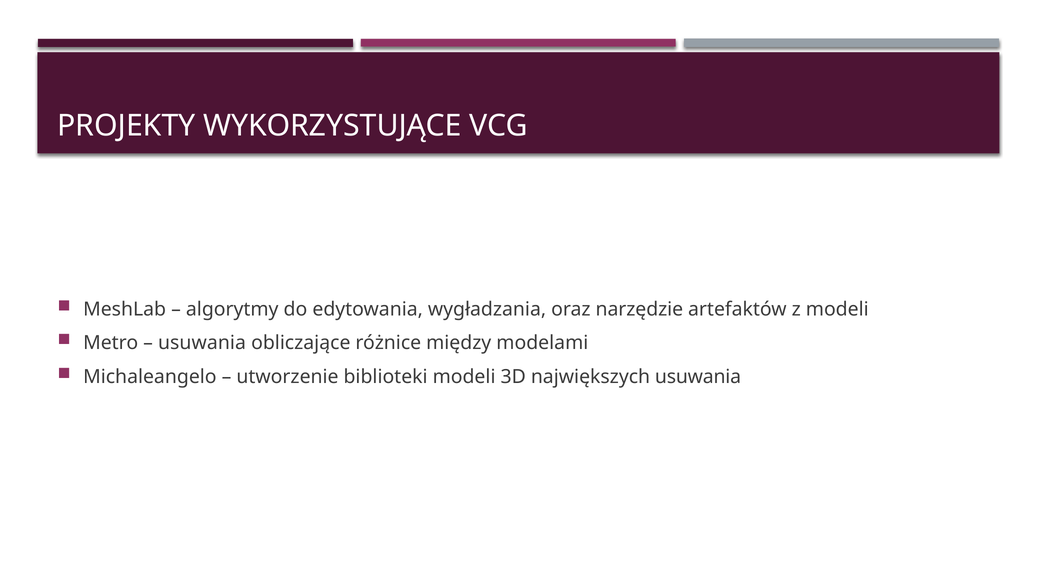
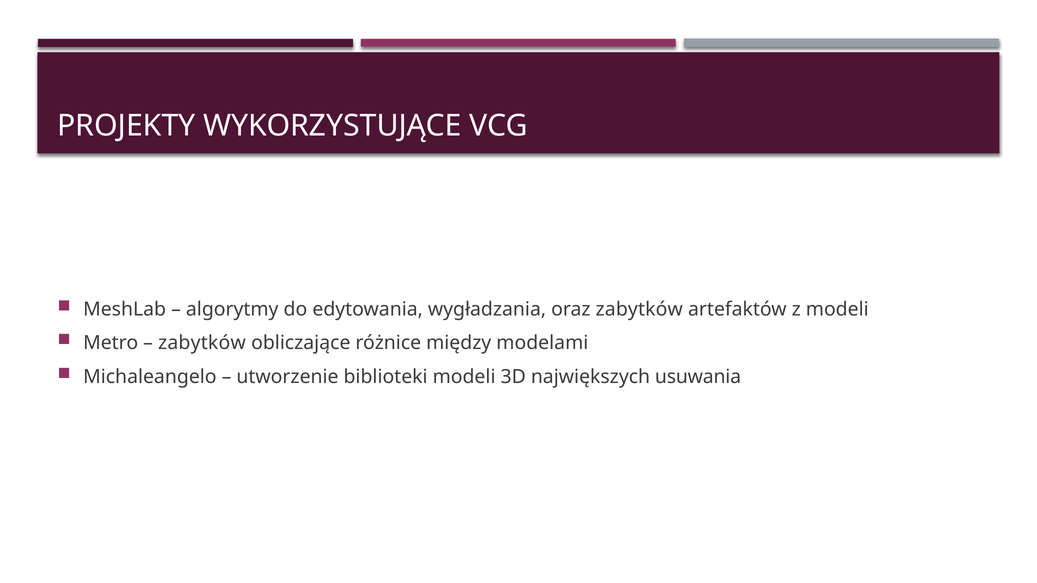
oraz narzędzie: narzędzie -> zabytków (639, 310)
usuwania: usuwania -> zabytków (202, 343)
